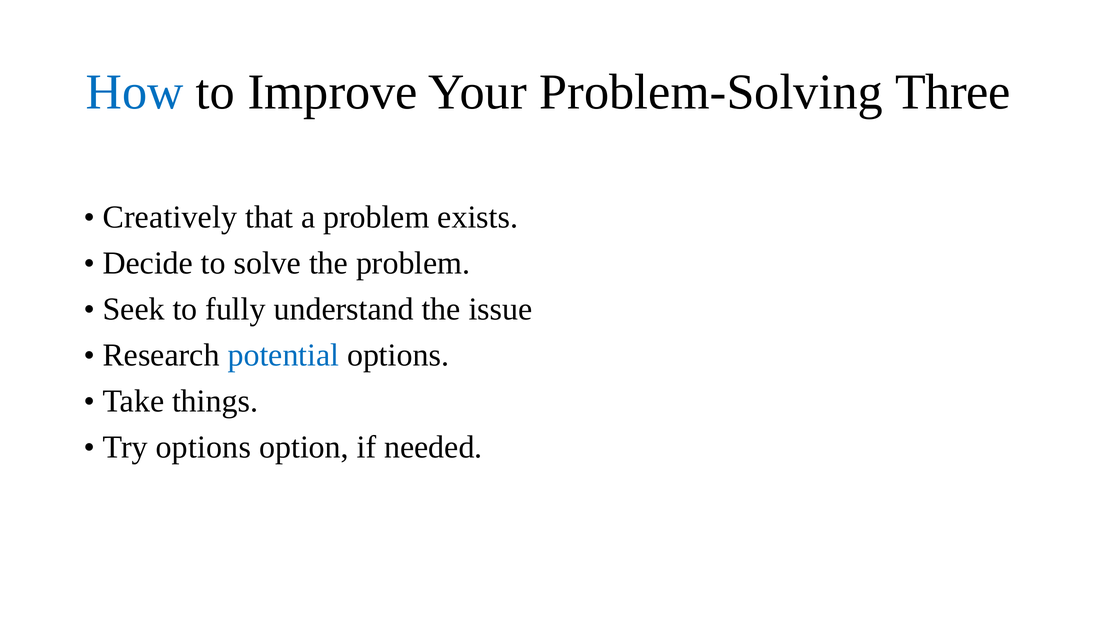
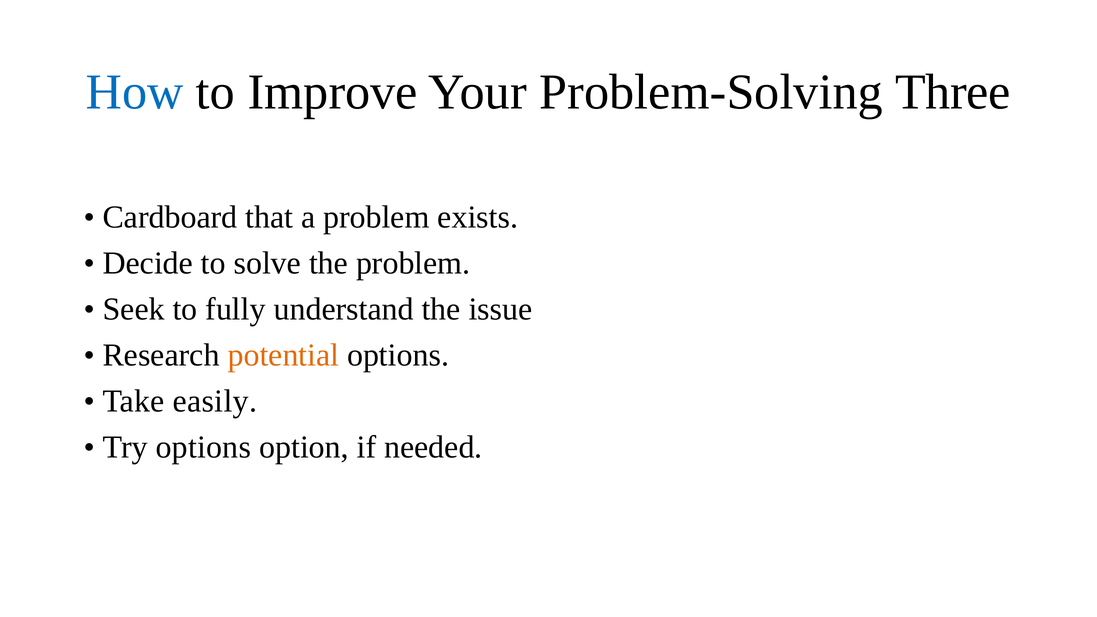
Creatively: Creatively -> Cardboard (170, 217)
potential colour: blue -> orange (283, 355)
things: things -> easily (215, 401)
